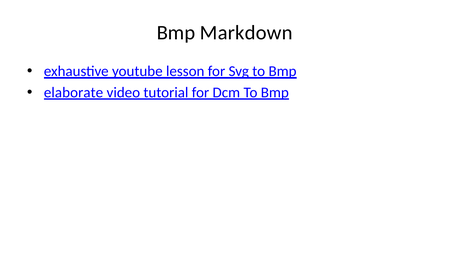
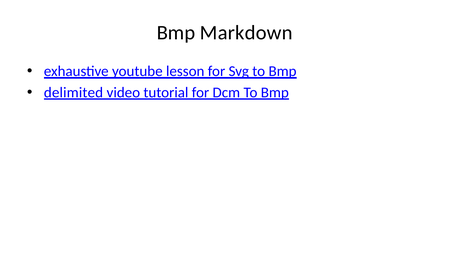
elaborate: elaborate -> delimited (73, 93)
